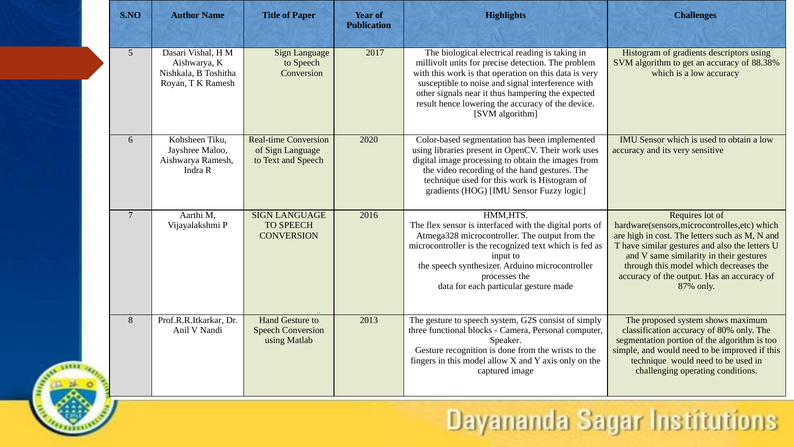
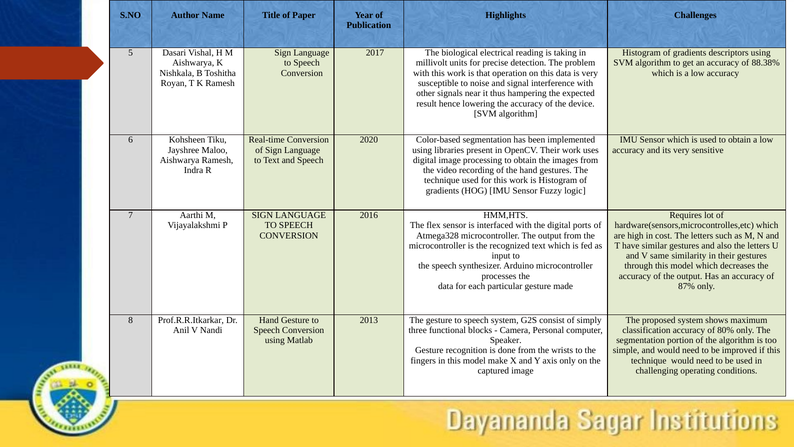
allow: allow -> make (498, 360)
